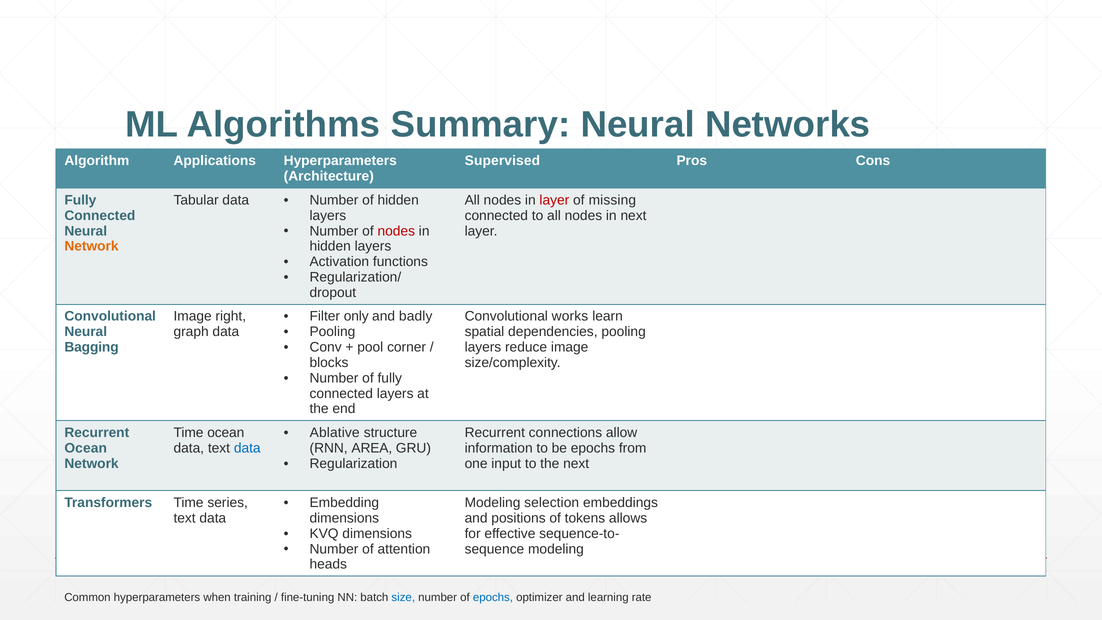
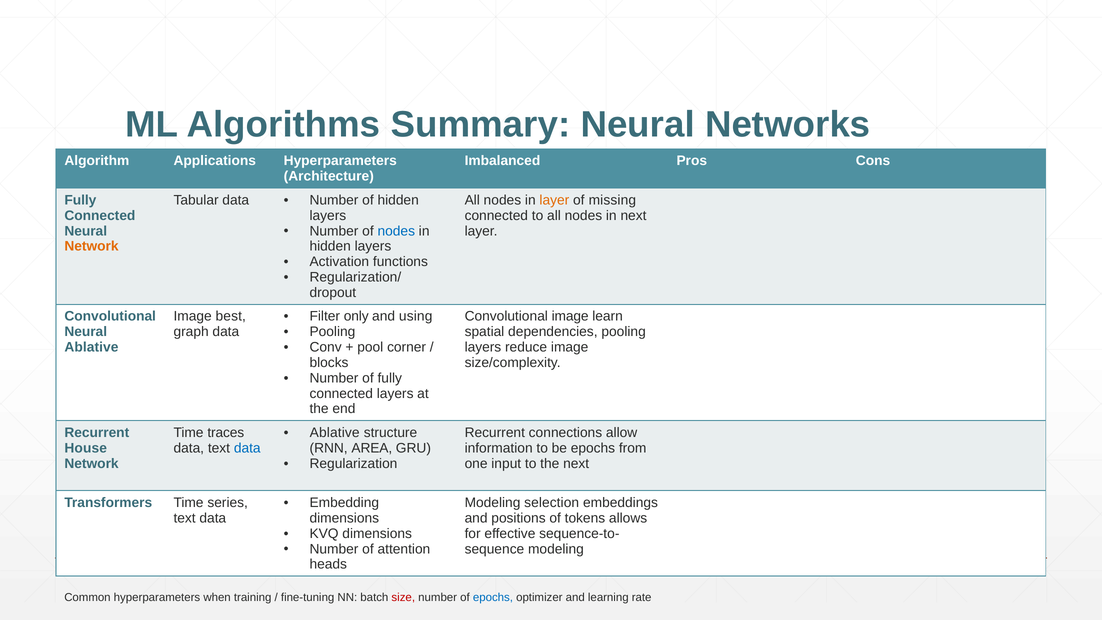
Supervised: Supervised -> Imbalanced (502, 161)
layer colour: red -> orange (554, 200)
nodes colour: red -> blue (396, 231)
badly: badly -> using (416, 316)
right: right -> best (231, 316)
Convolutional works: works -> image (570, 316)
Bagging: Bagging -> Ablative (91, 347)
Time ocean: ocean -> traces (226, 433)
Ocean: Ocean -> House (86, 448)
size colour: blue -> red (403, 597)
